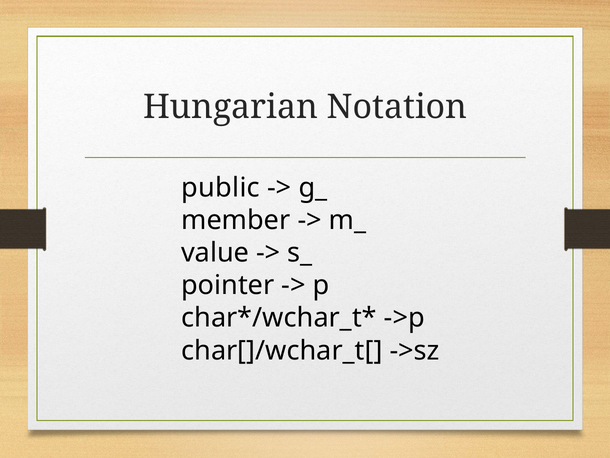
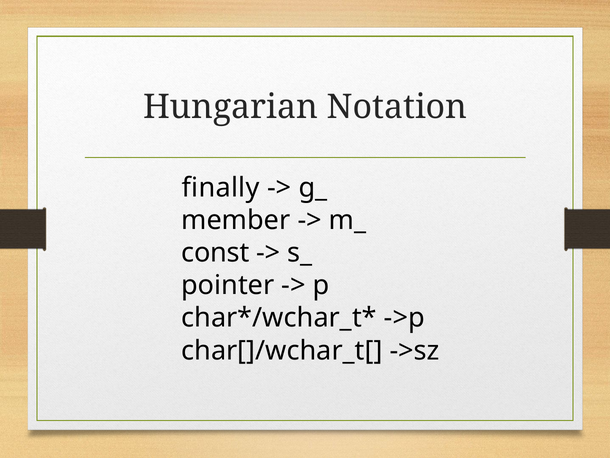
public: public -> finally (221, 187)
value: value -> const (215, 253)
